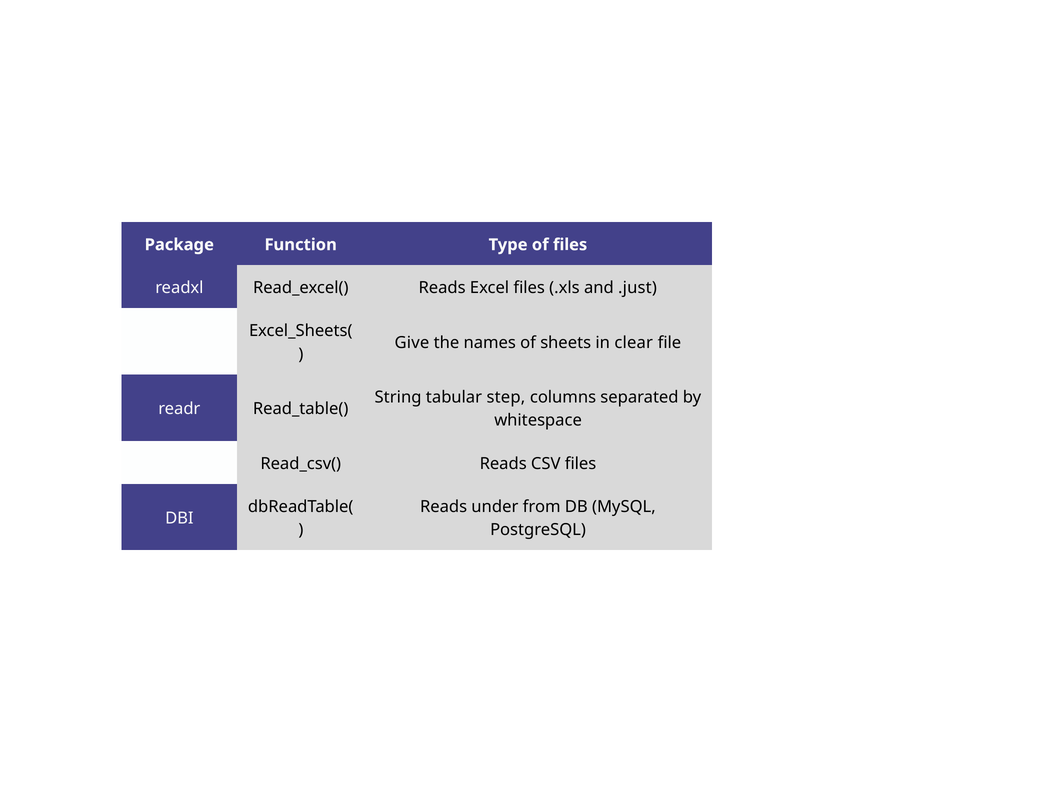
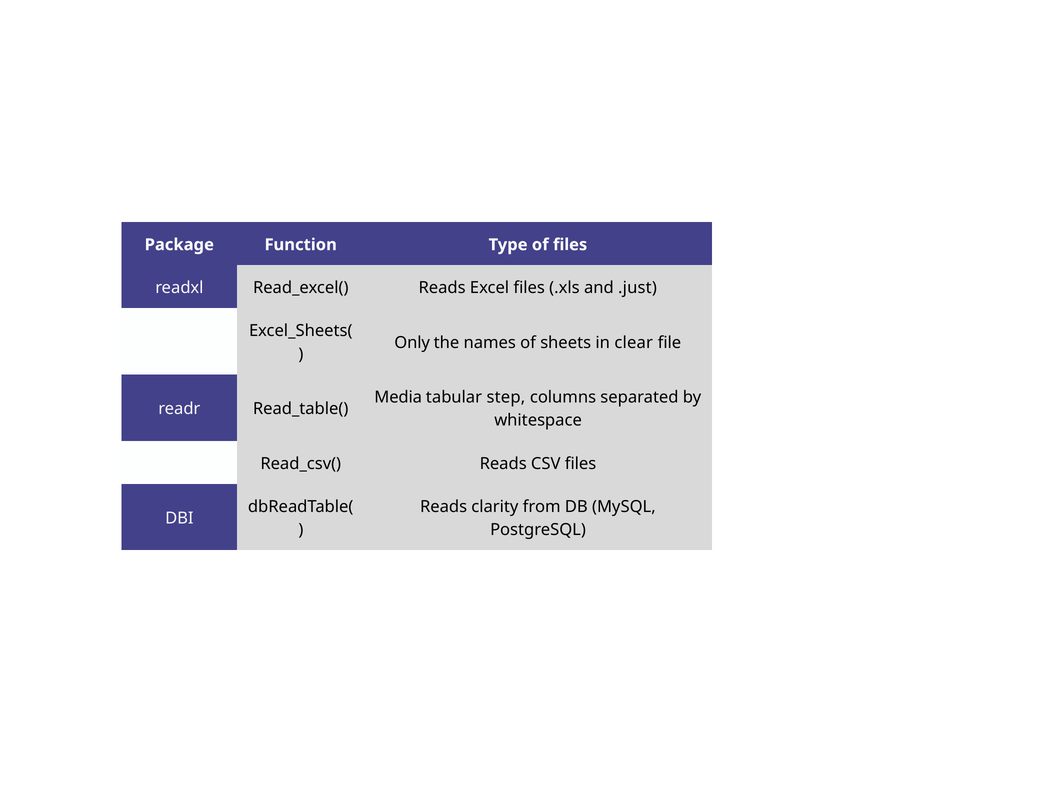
Give: Give -> Only (412, 343)
String: String -> Media (398, 397)
under: under -> clarity (495, 507)
